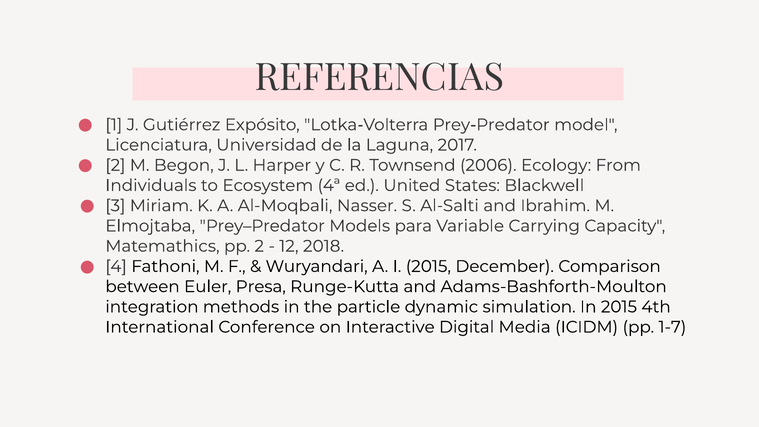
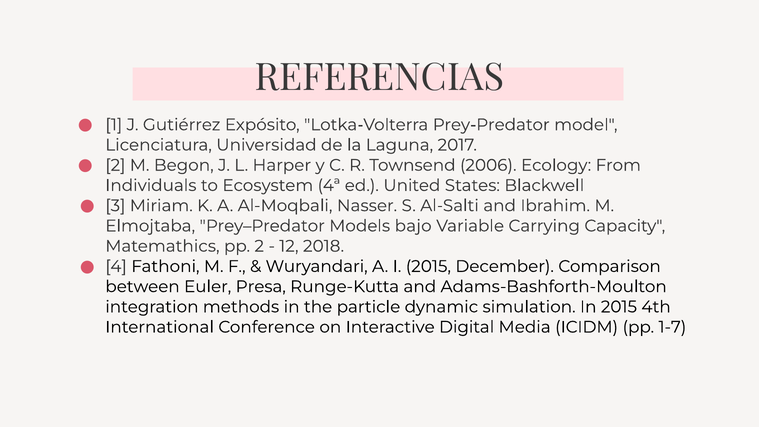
para: para -> bajo (413, 226)
